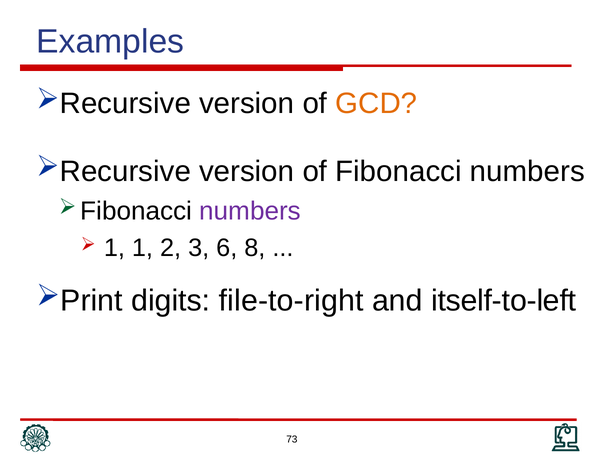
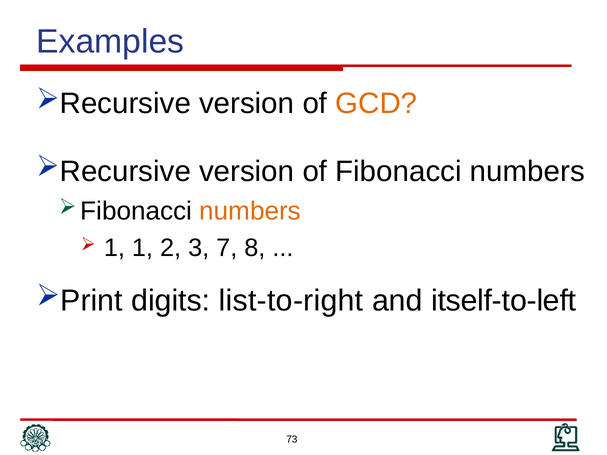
numbers colour: purple -> orange (250, 211)
6: 6 -> 7 (227, 248)
file-to-right: file-to-right -> list-to-right (291, 301)
